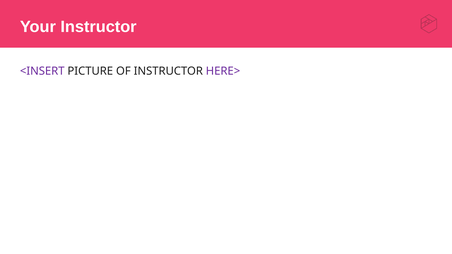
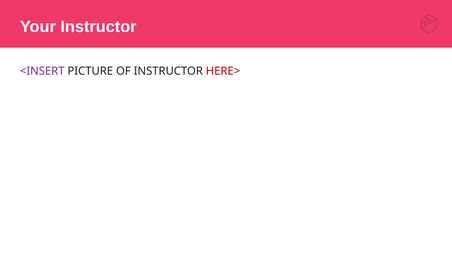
HERE> colour: purple -> red (223, 71)
